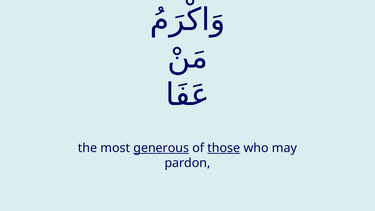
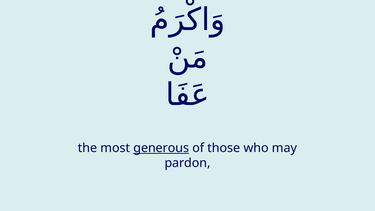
those underline: present -> none (224, 148)
